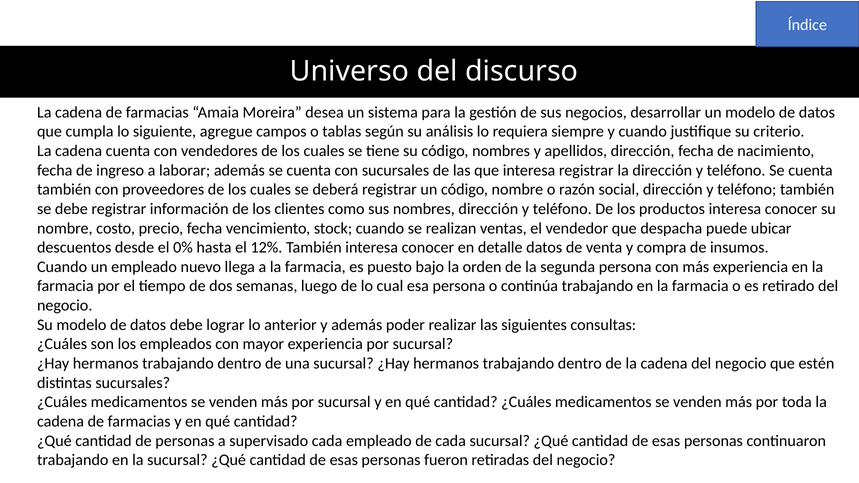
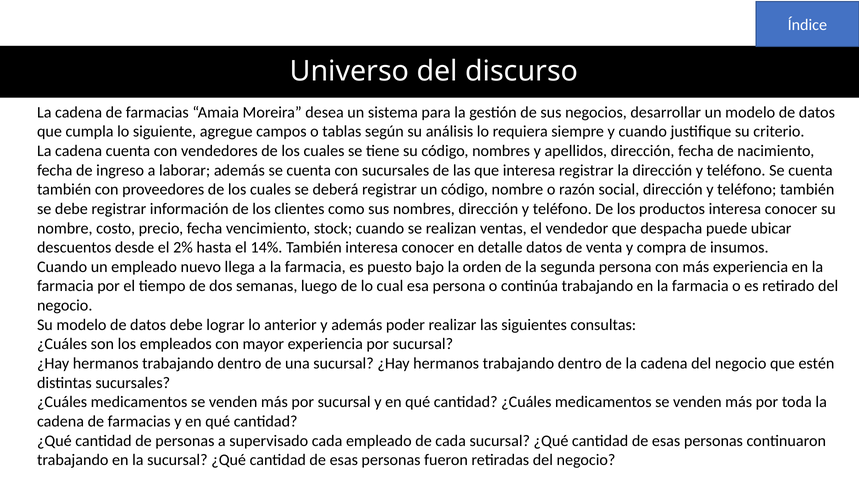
0%: 0% -> 2% (183, 248)
12%: 12% -> 14% (266, 248)
